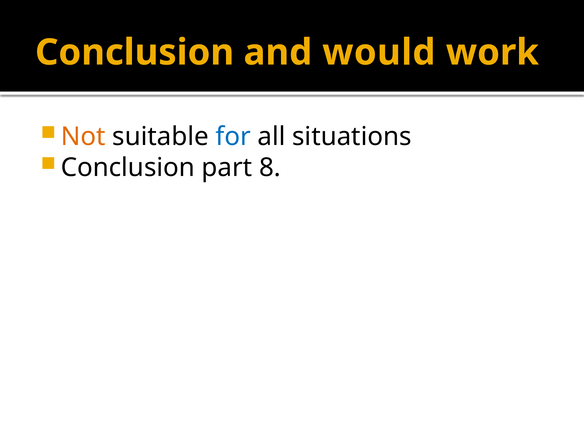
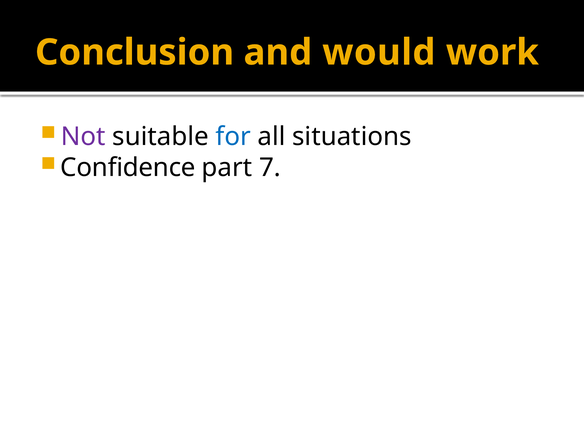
Not colour: orange -> purple (83, 137)
Conclusion: Conclusion -> Confidence (128, 168)
8: 8 -> 7 (270, 168)
